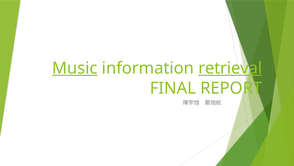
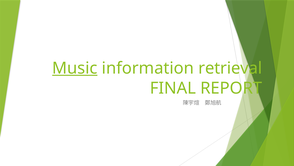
retrieval underline: present -> none (230, 68)
